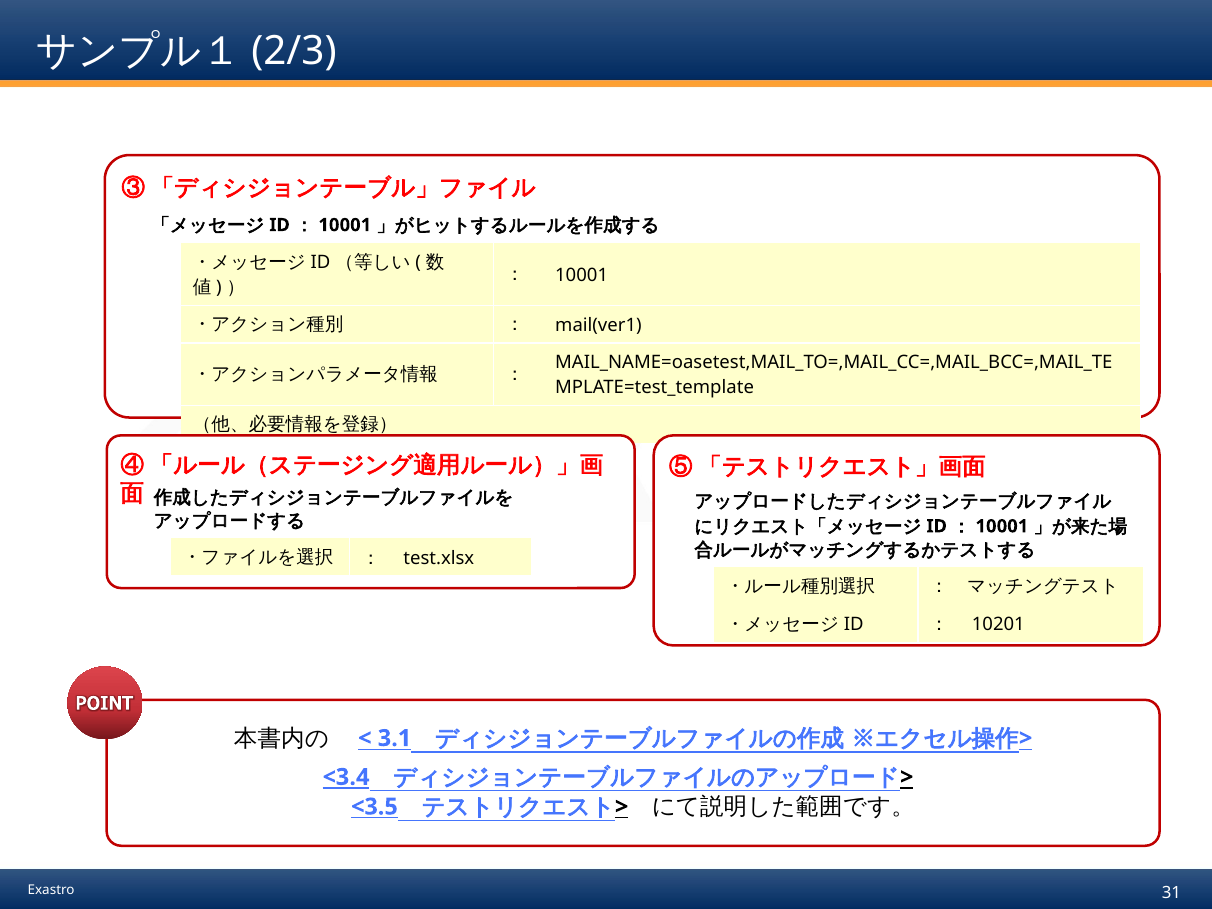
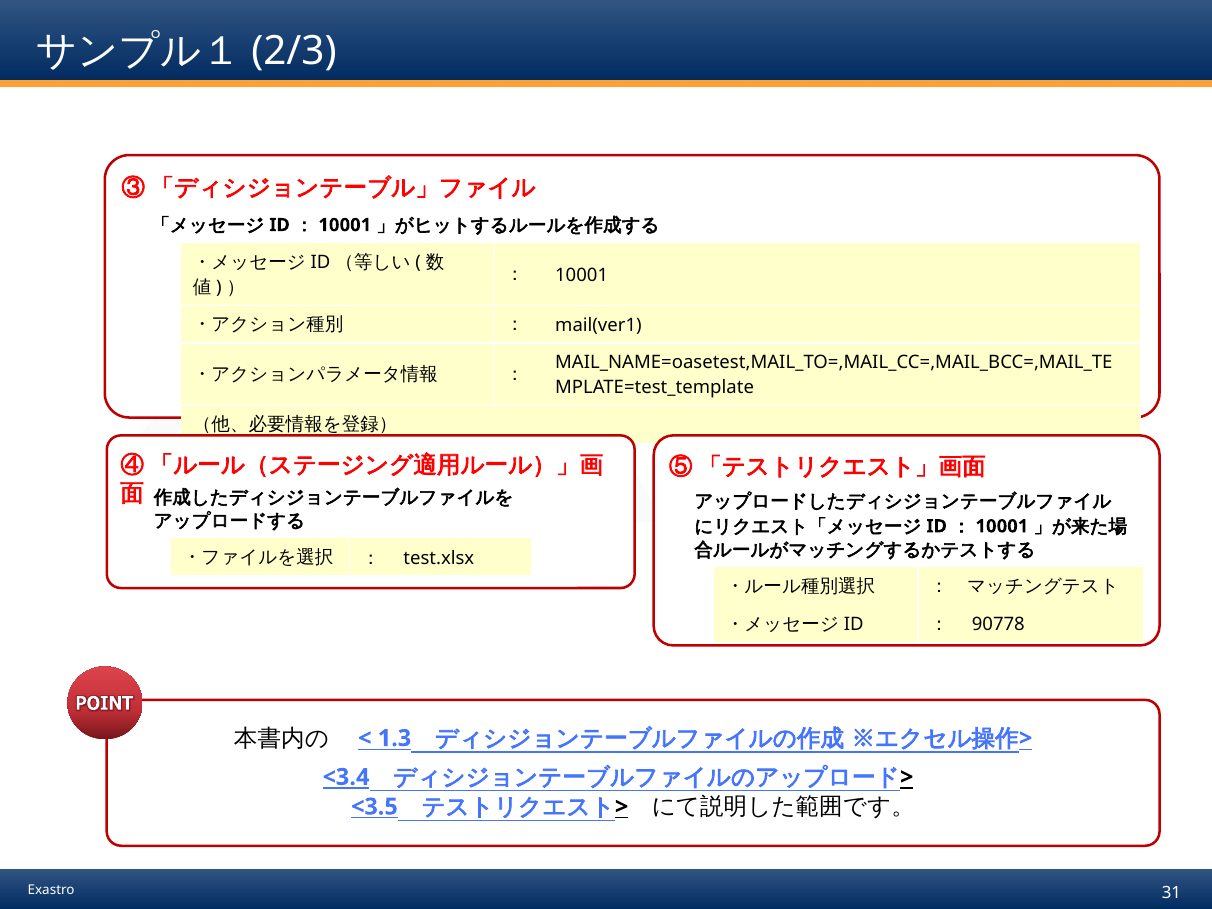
10201: 10201 -> 90778 (998, 625)
3.1: 3.1 -> 1.3 (395, 738)
